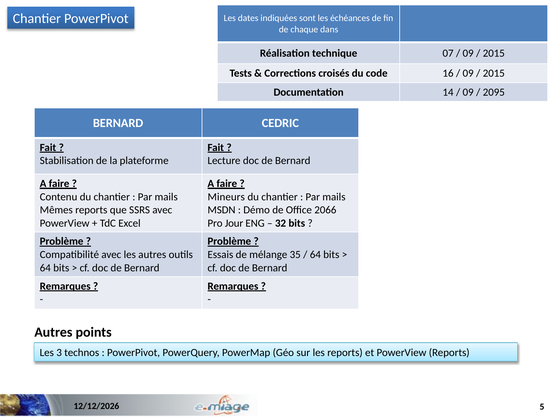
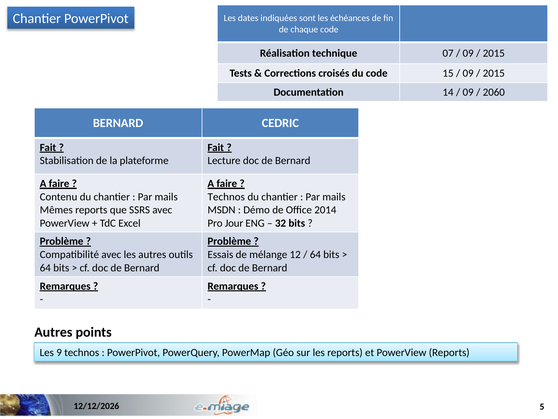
chaque dans: dans -> code (329, 29)
16: 16 -> 15 (448, 73)
2095: 2095 -> 2060 (494, 92)
Mineurs: Mineurs -> Technos (226, 197)
2066: 2066 -> 2014 (325, 210)
35: 35 -> 12 (295, 254)
3: 3 -> 9 (59, 352)
